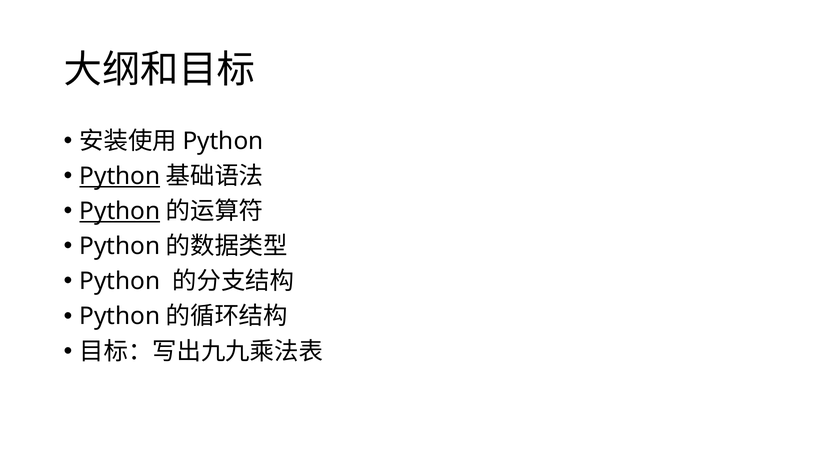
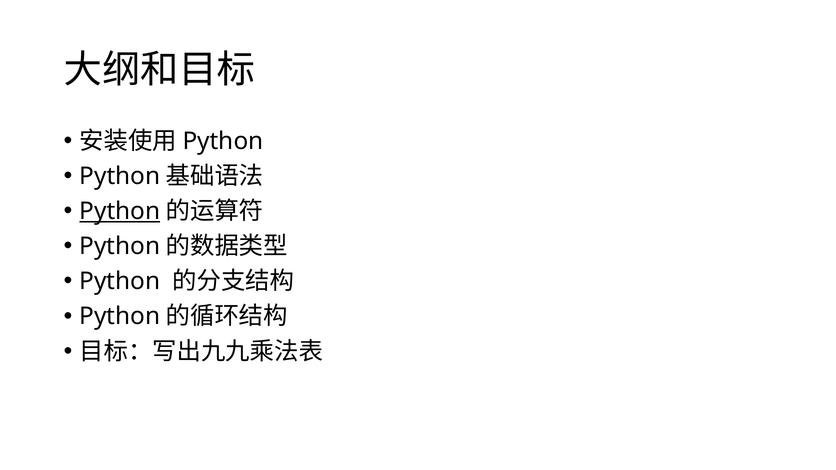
Python underline: present -> none (120, 176)
